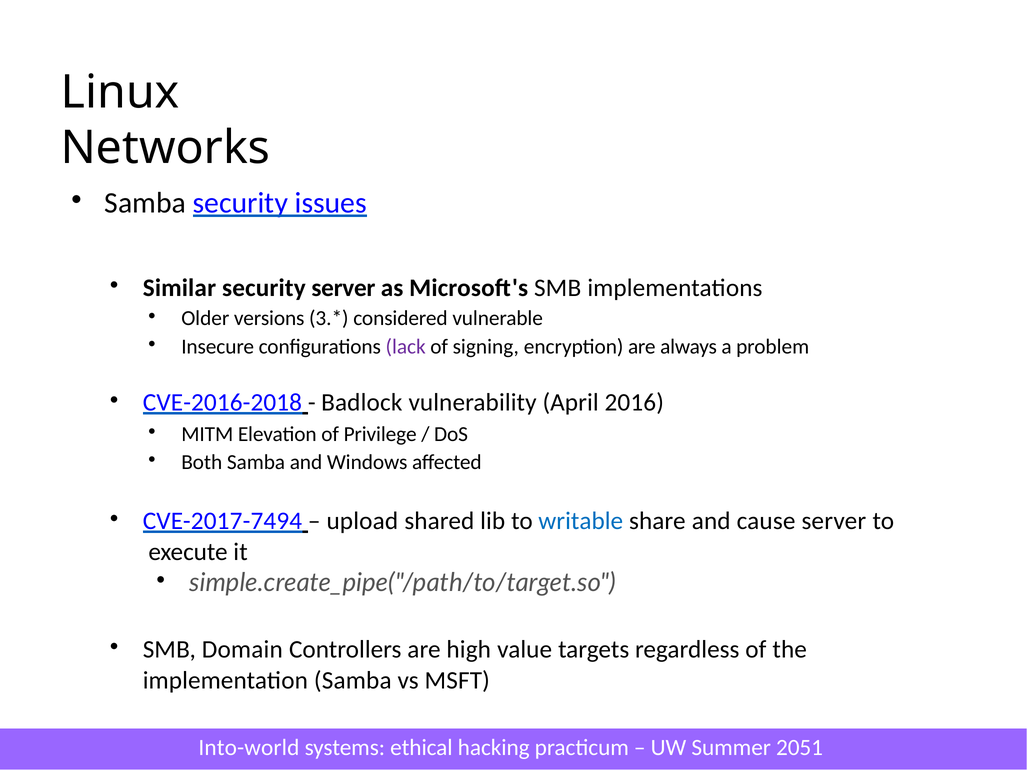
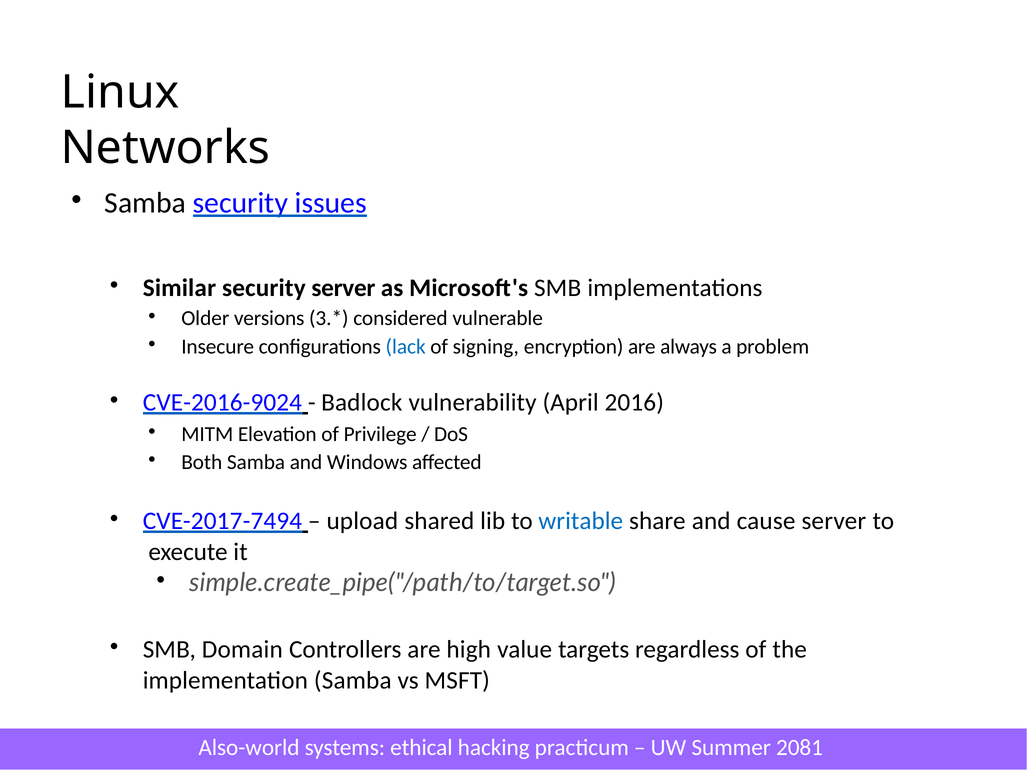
lack colour: purple -> blue (406, 347)
CVE-2016-2018: CVE-2016-2018 -> CVE-2016-9024 (222, 403)
Into-world: Into-world -> Also-world (249, 748)
2051: 2051 -> 2081 (800, 748)
